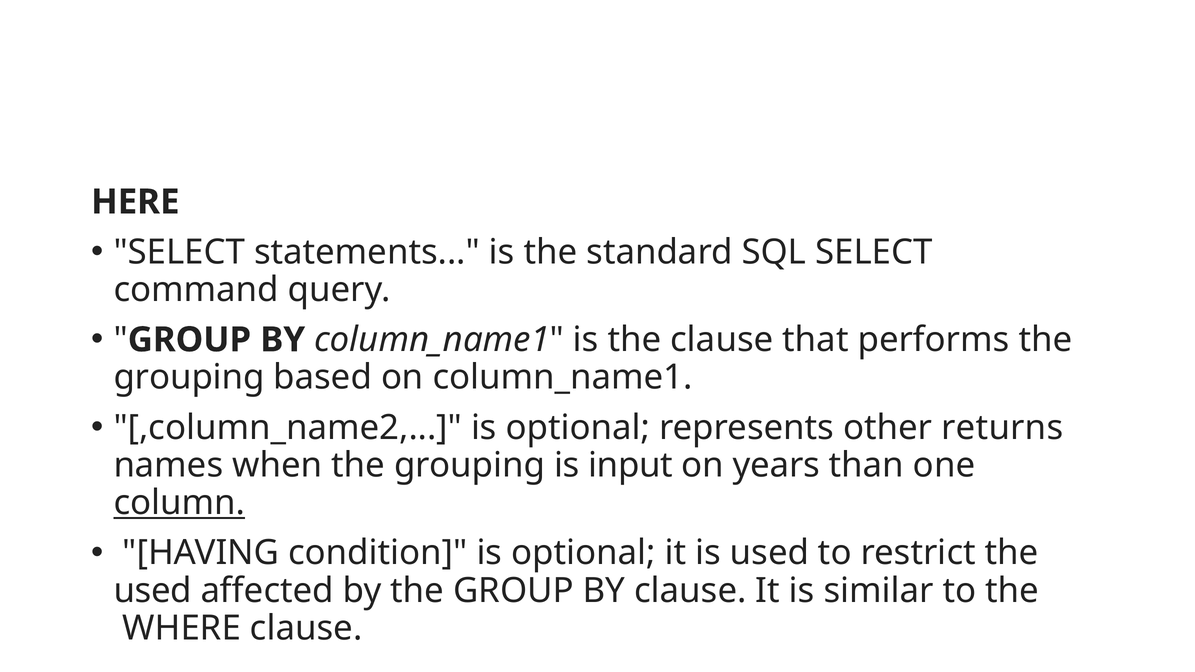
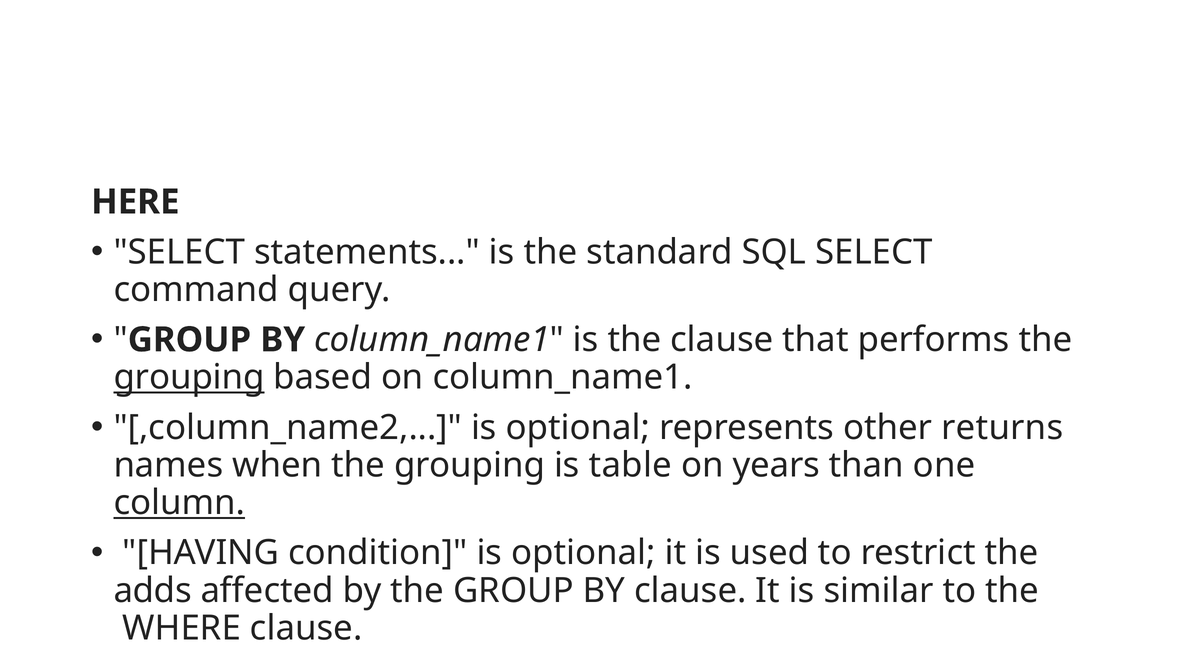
grouping underline: none -> present (189, 378)
input: input -> table (630, 465)
used: used -> adds (153, 591)
